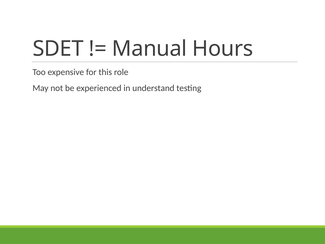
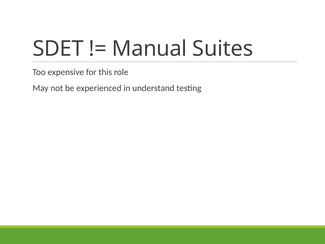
Hours: Hours -> Suites (223, 49)
